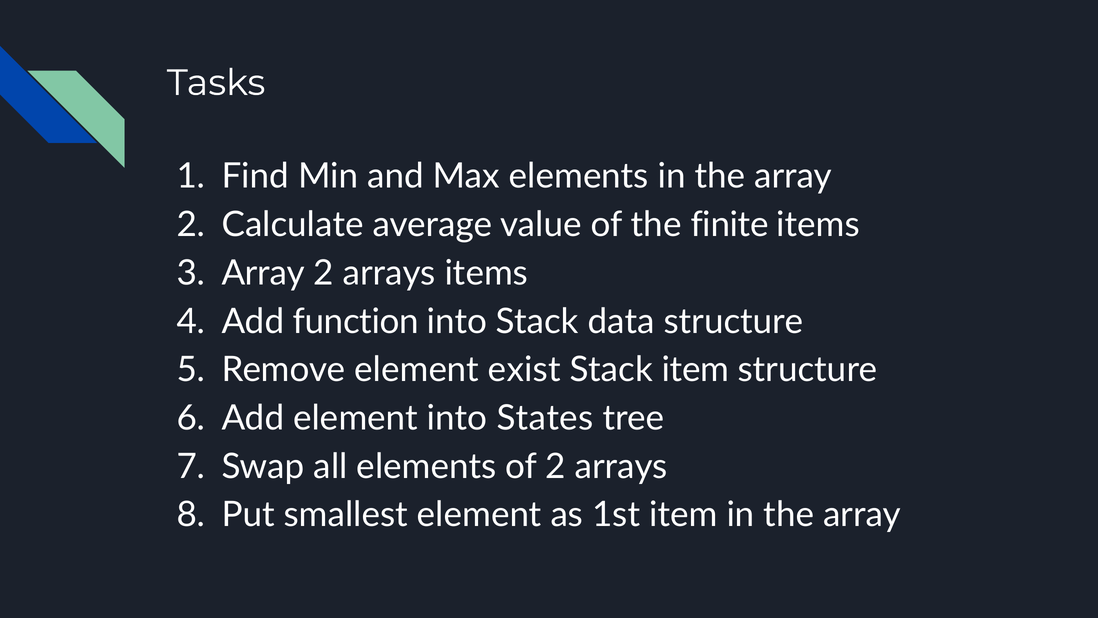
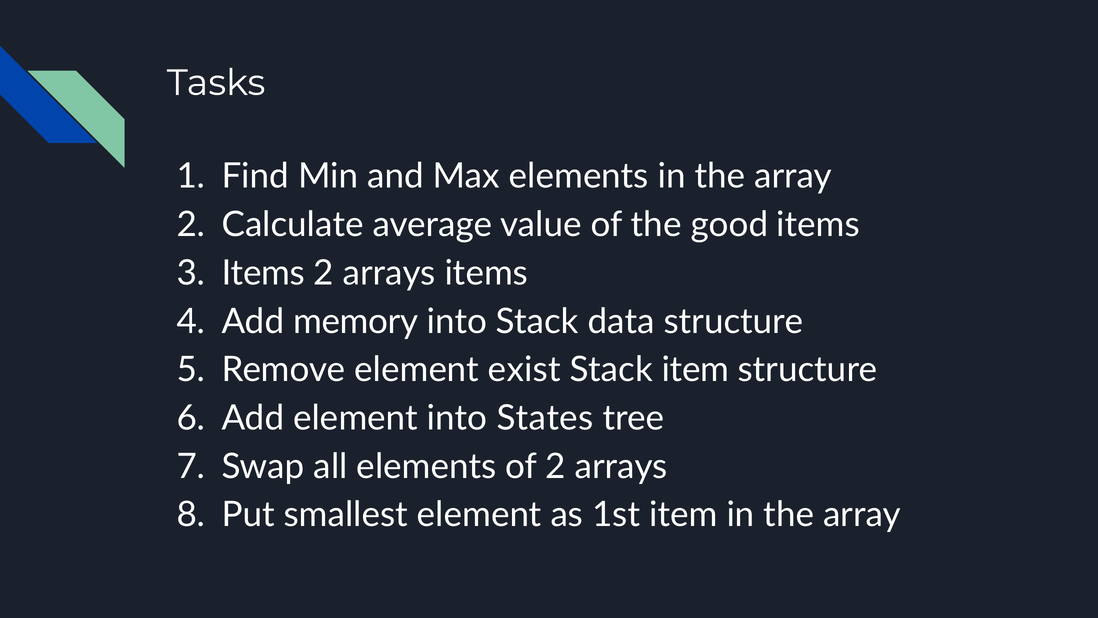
finite: finite -> good (729, 225)
Array: Array -> Items (263, 273)
function: function -> memory (356, 321)
